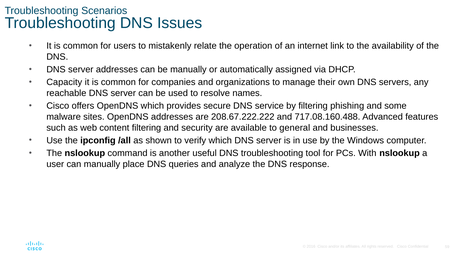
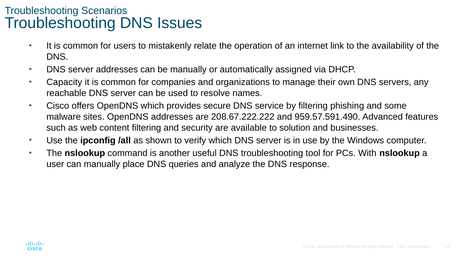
717.08.160.488: 717.08.160.488 -> 959.57.591.490 (327, 117)
general: general -> solution (295, 128)
